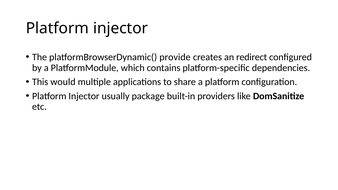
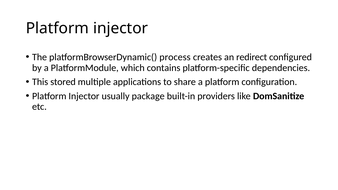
provide: provide -> process (175, 57)
would: would -> stored (63, 82)
